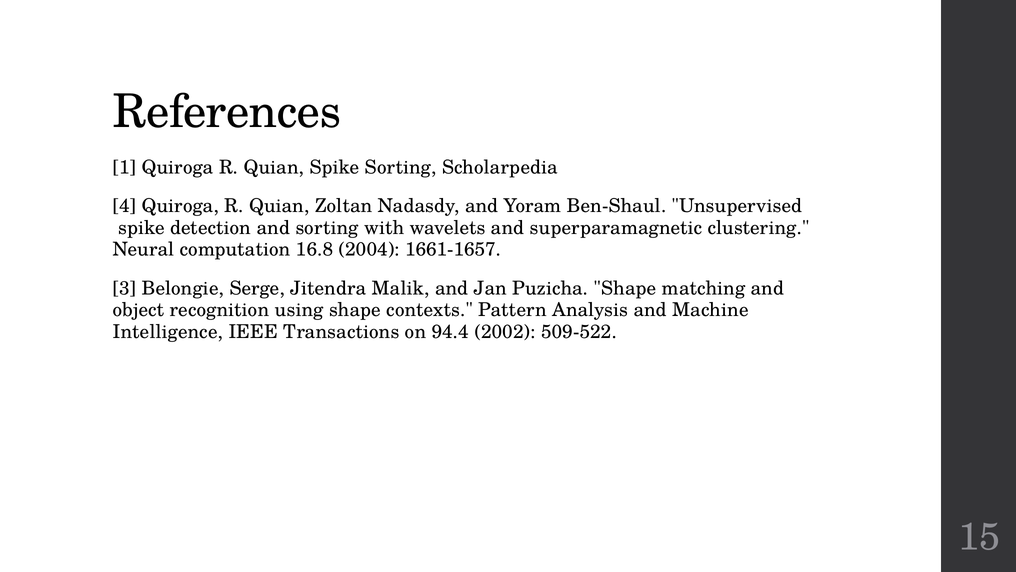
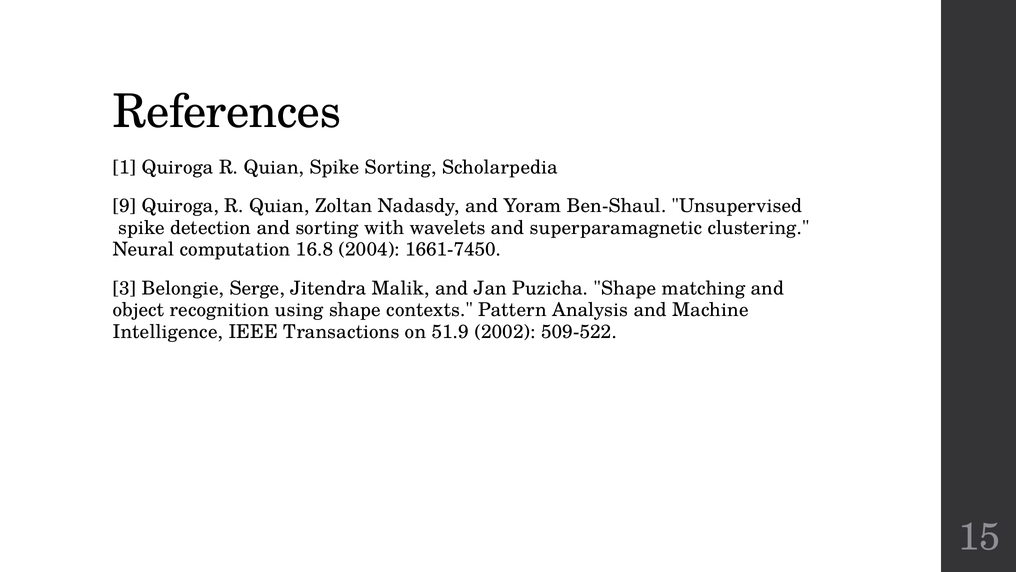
4: 4 -> 9 (124, 206)
1661-1657: 1661-1657 -> 1661-7450 (453, 249)
94.4: 94.4 -> 51.9 (450, 332)
